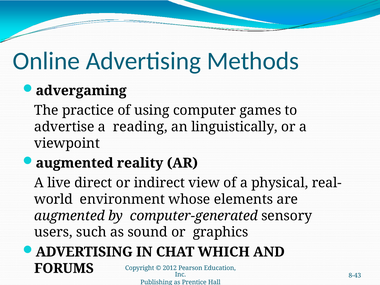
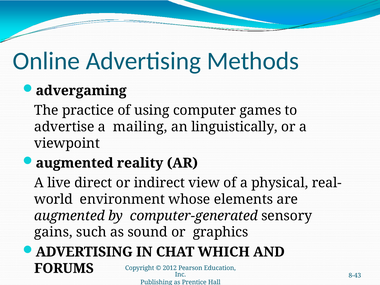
reading: reading -> mailing (140, 127)
users: users -> gains (53, 232)
